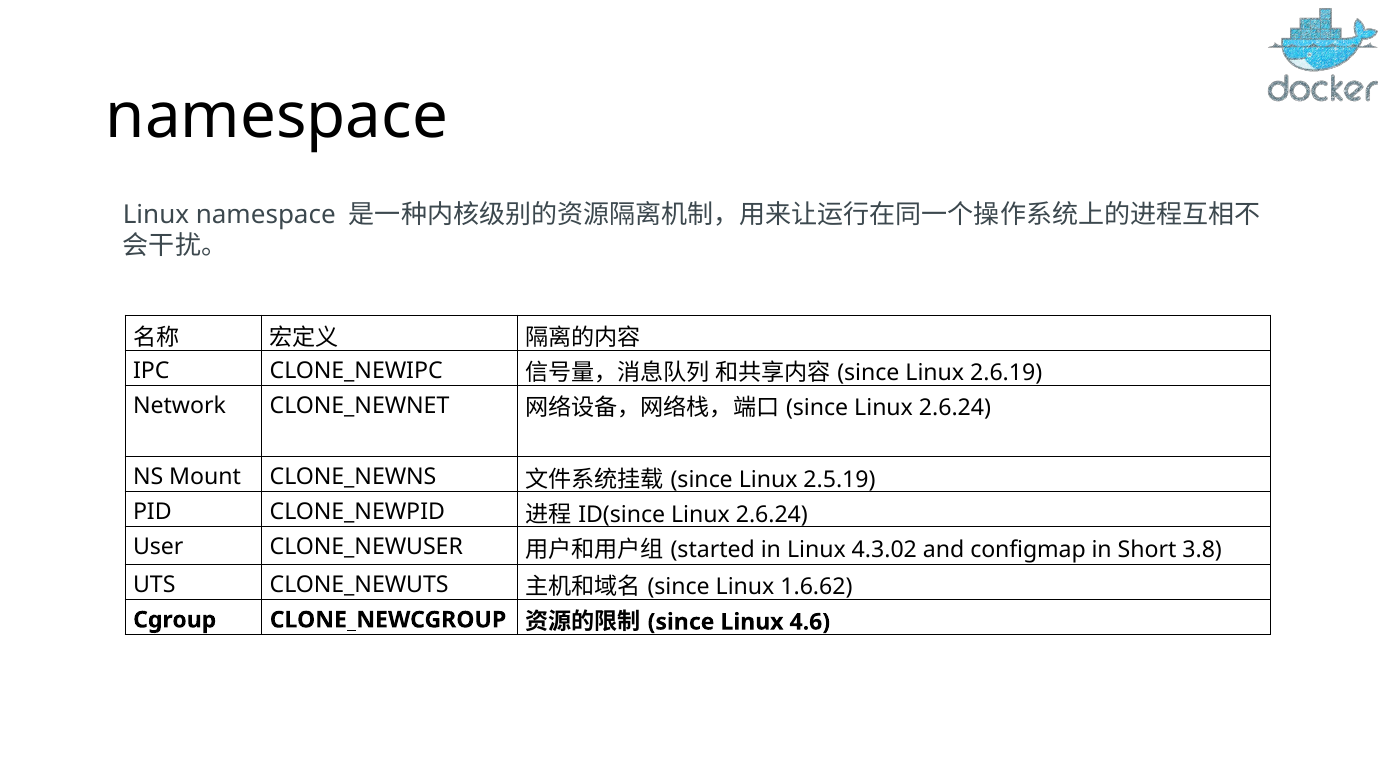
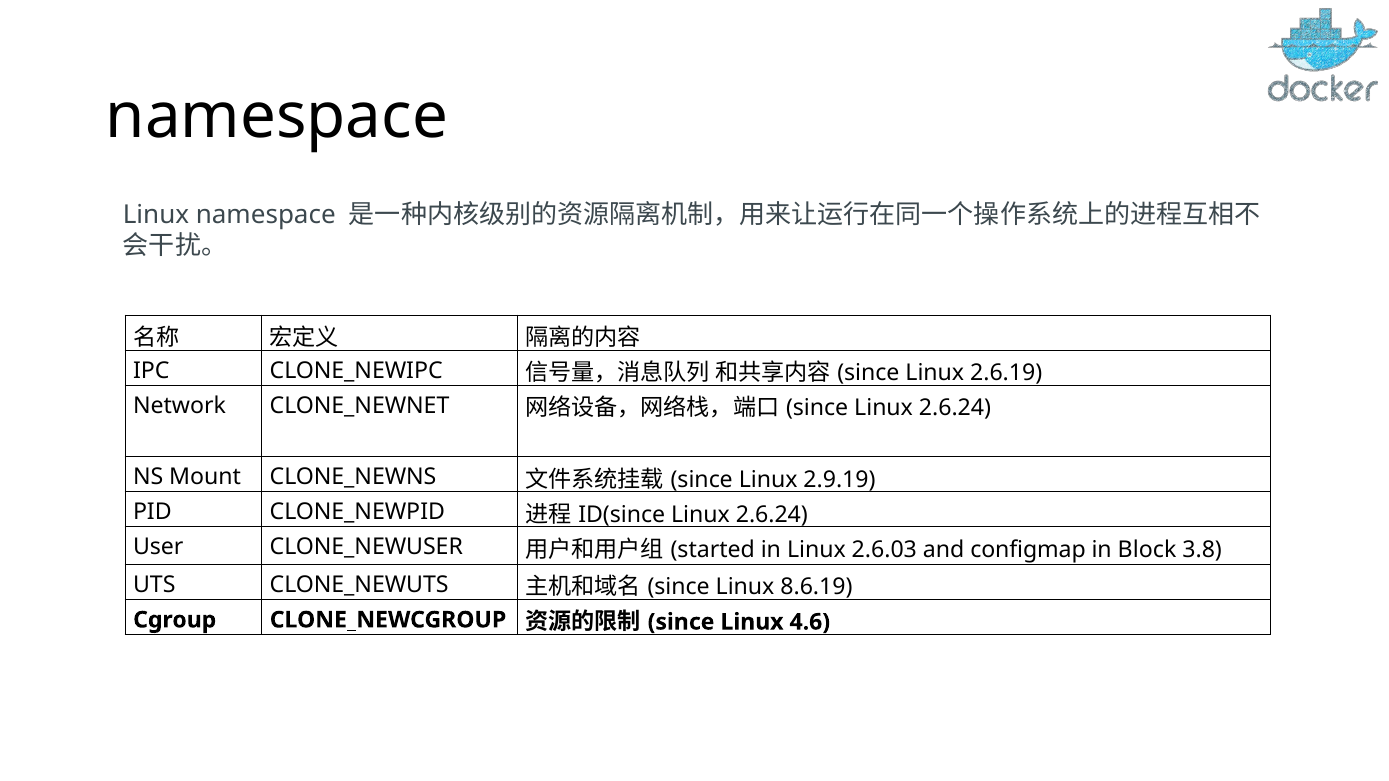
2.5.19: 2.5.19 -> 2.9.19 (840, 480)
4.3.02: 4.3.02 -> 2.6.03 (884, 550)
Short: Short -> Block (1147, 550)
1.6.62: 1.6.62 -> 8.6.19 (816, 587)
